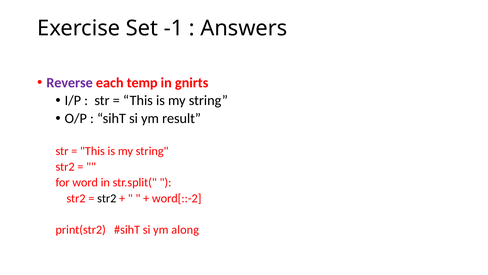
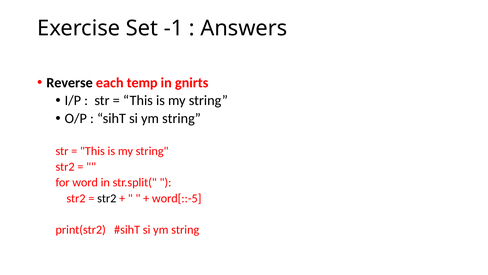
Reverse colour: purple -> black (70, 83)
sihT si ym result: result -> string (181, 118)
word[::-2: word[::-2 -> word[::-5 (177, 198)
along: along -> string (185, 229)
